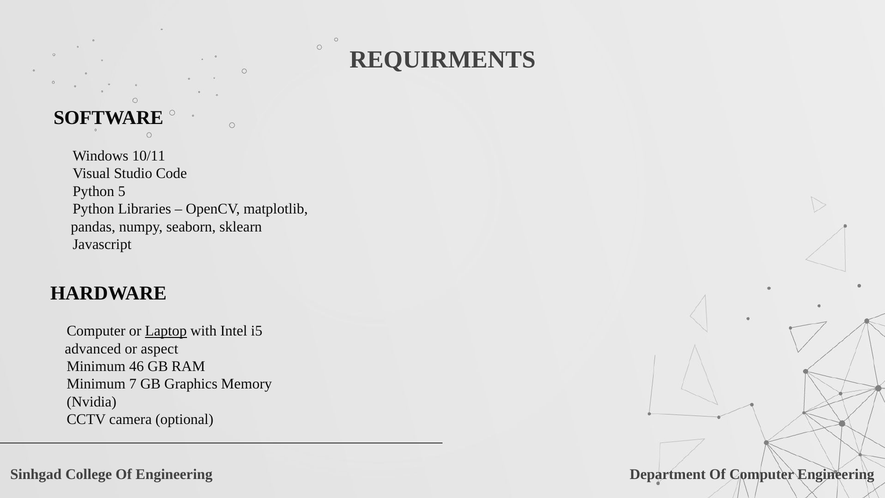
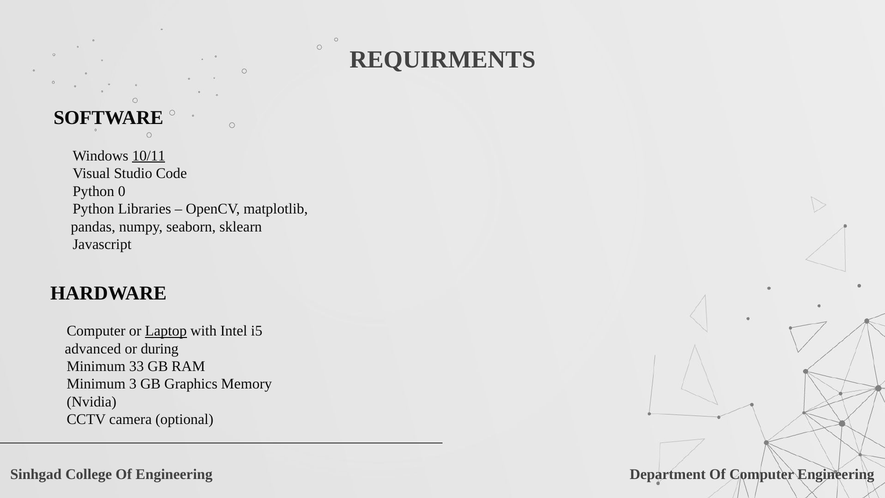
10/11 underline: none -> present (149, 156)
5: 5 -> 0 (122, 191)
aspect: aspect -> during (160, 349)
46: 46 -> 33 (137, 366)
7: 7 -> 3 (133, 384)
